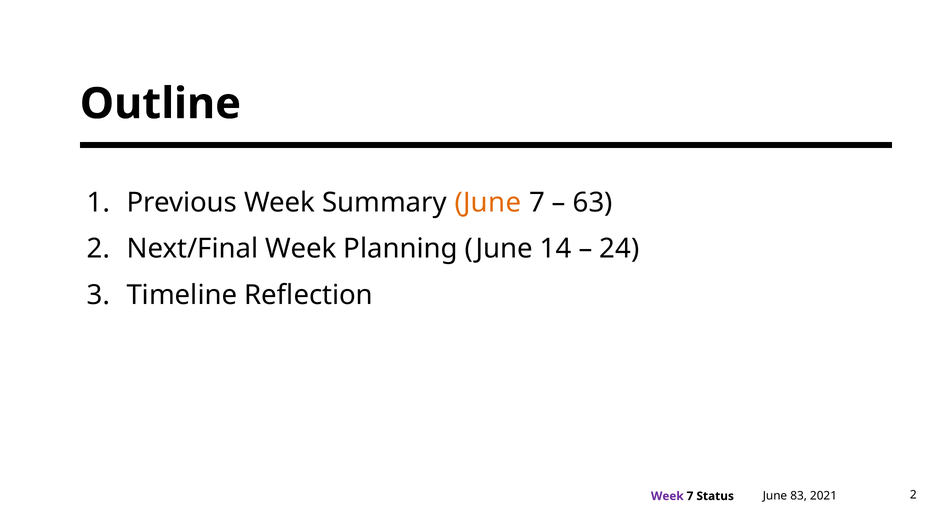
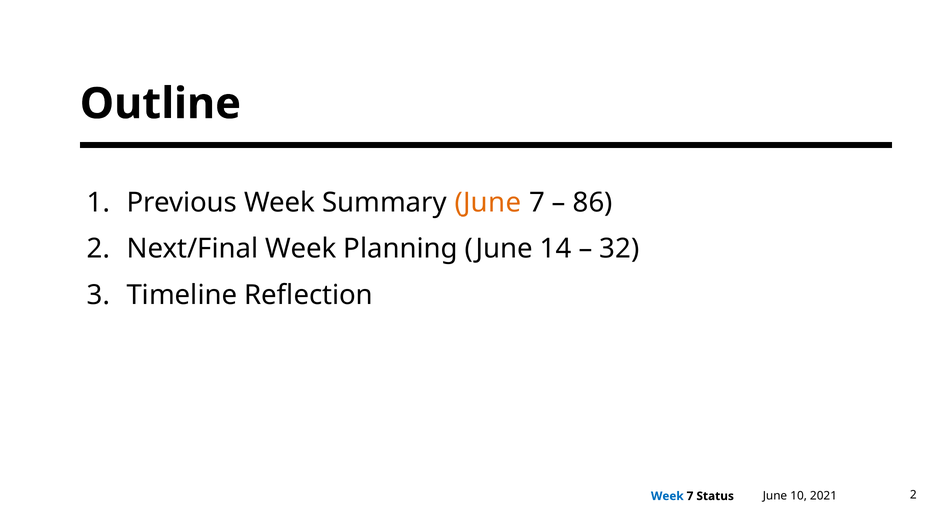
63: 63 -> 86 (593, 203)
24: 24 -> 32 (619, 249)
83: 83 -> 10 (799, 496)
Week colour: purple -> blue (667, 496)
